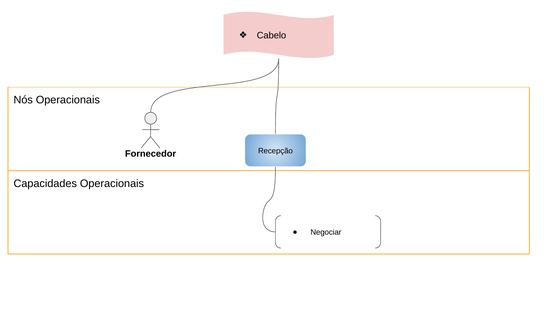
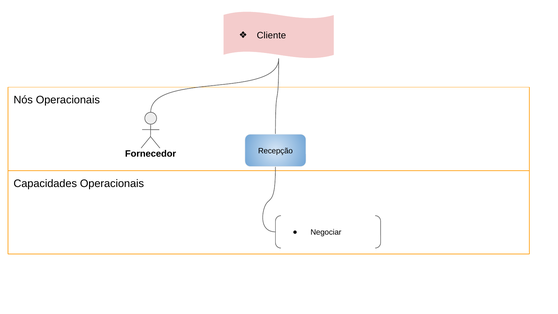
Cabelo: Cabelo -> Cliente (271, 36)
